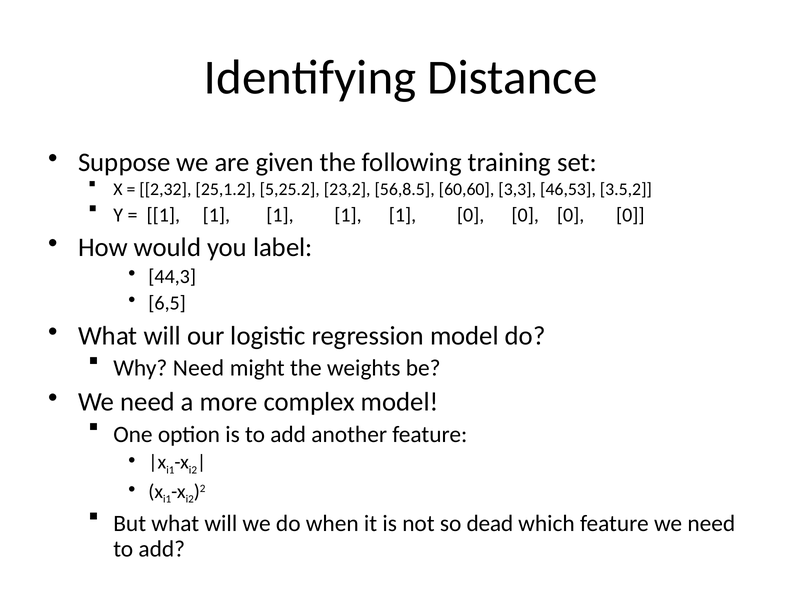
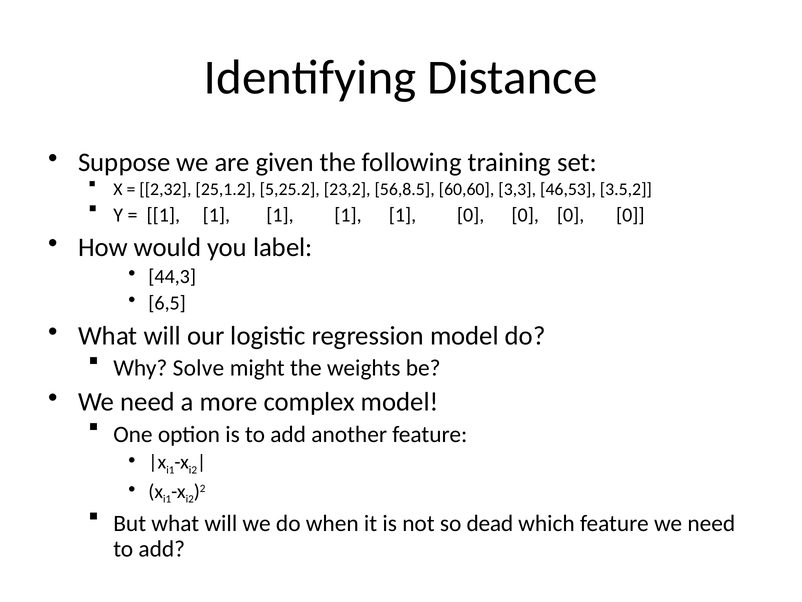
Why Need: Need -> Solve (198, 368)
